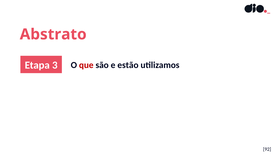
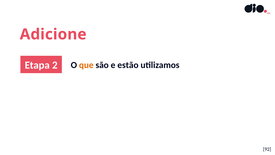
Abstrato: Abstrato -> Adicione (53, 34)
3: 3 -> 2 (55, 65)
que colour: red -> orange (86, 65)
